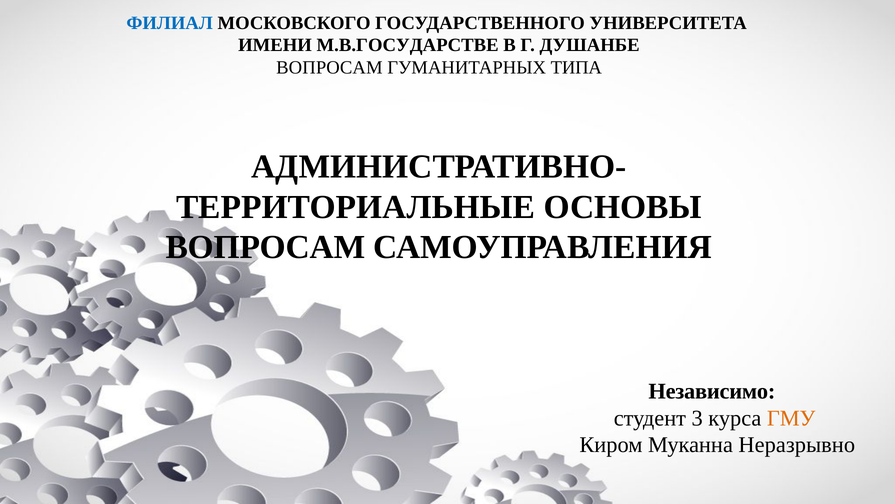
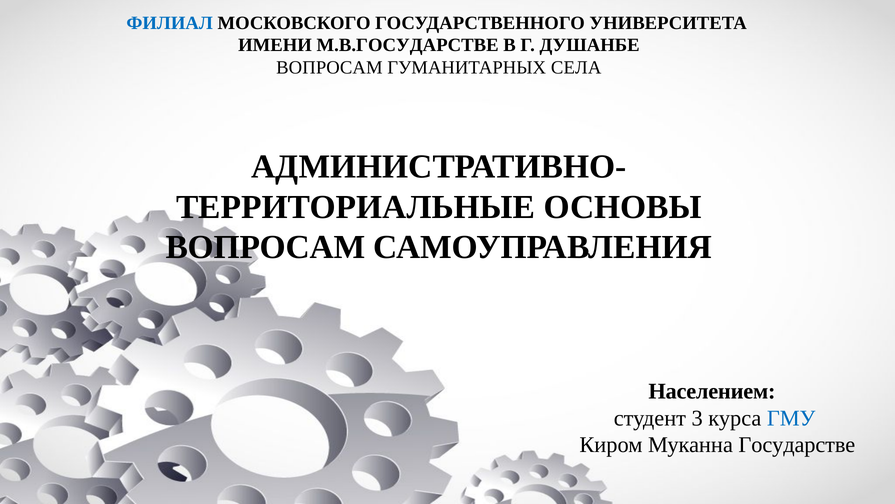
ТИПА: ТИПА -> СЕЛА (576, 68)
Независимо: Независимо -> Населением (712, 391)
ГМУ colour: orange -> blue (791, 418)
Неразрывно: Неразрывно -> Государстве (797, 445)
